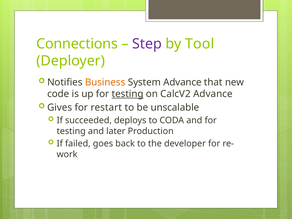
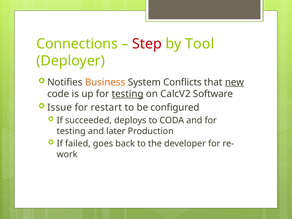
Step colour: purple -> red (147, 44)
System Advance: Advance -> Conflicts (182, 82)
new underline: none -> present (235, 82)
CalcV2 Advance: Advance -> Software (213, 94)
Gives: Gives -> Issue (60, 107)
unscalable: unscalable -> configured (175, 107)
